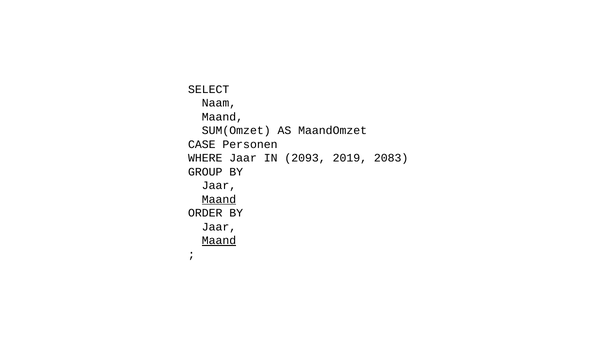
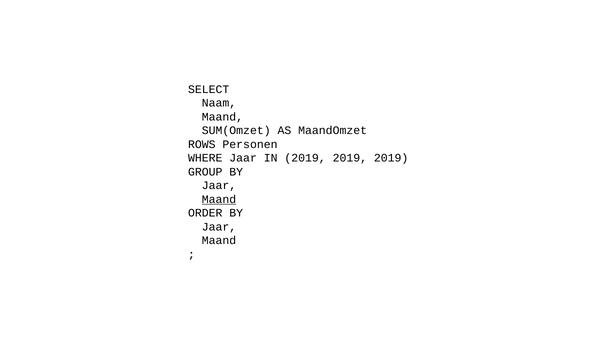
CASE: CASE -> ROWS (202, 144)
IN 2093: 2093 -> 2019 (305, 158)
2083: 2083 -> 2019 (391, 158)
Maand underline: present -> none (219, 241)
